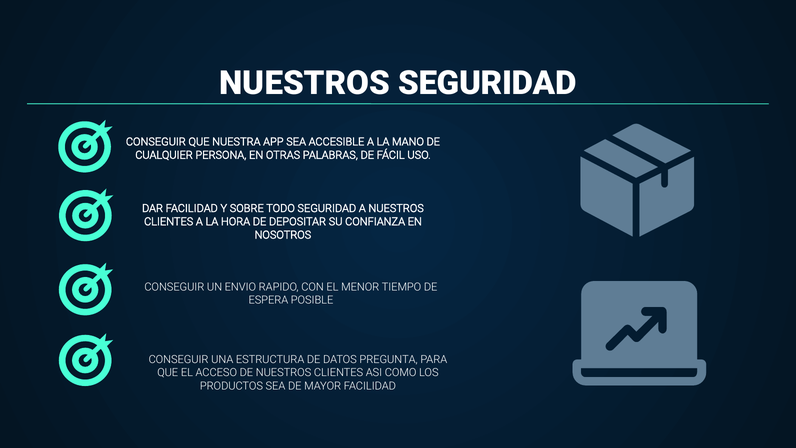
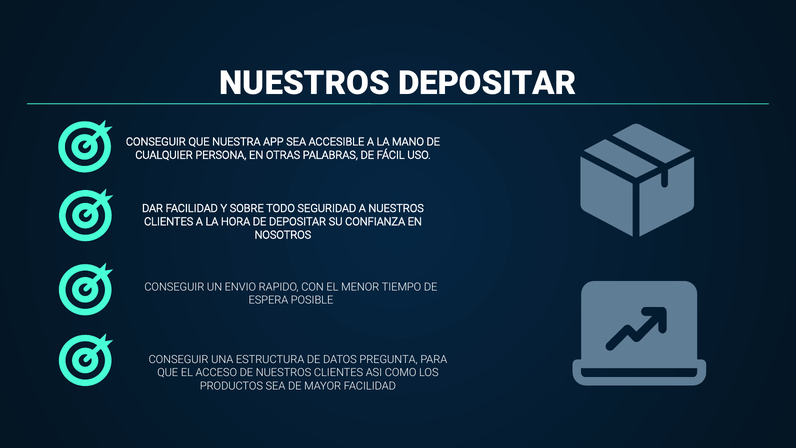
NUESTROS SEGURIDAD: SEGURIDAD -> DEPOSITAR (487, 83)
